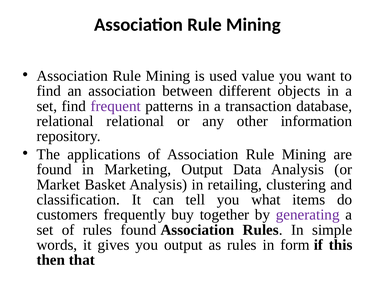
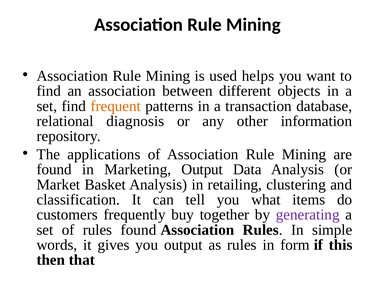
value: value -> helps (258, 76)
frequent colour: purple -> orange (116, 106)
relational relational: relational -> diagnosis (135, 121)
